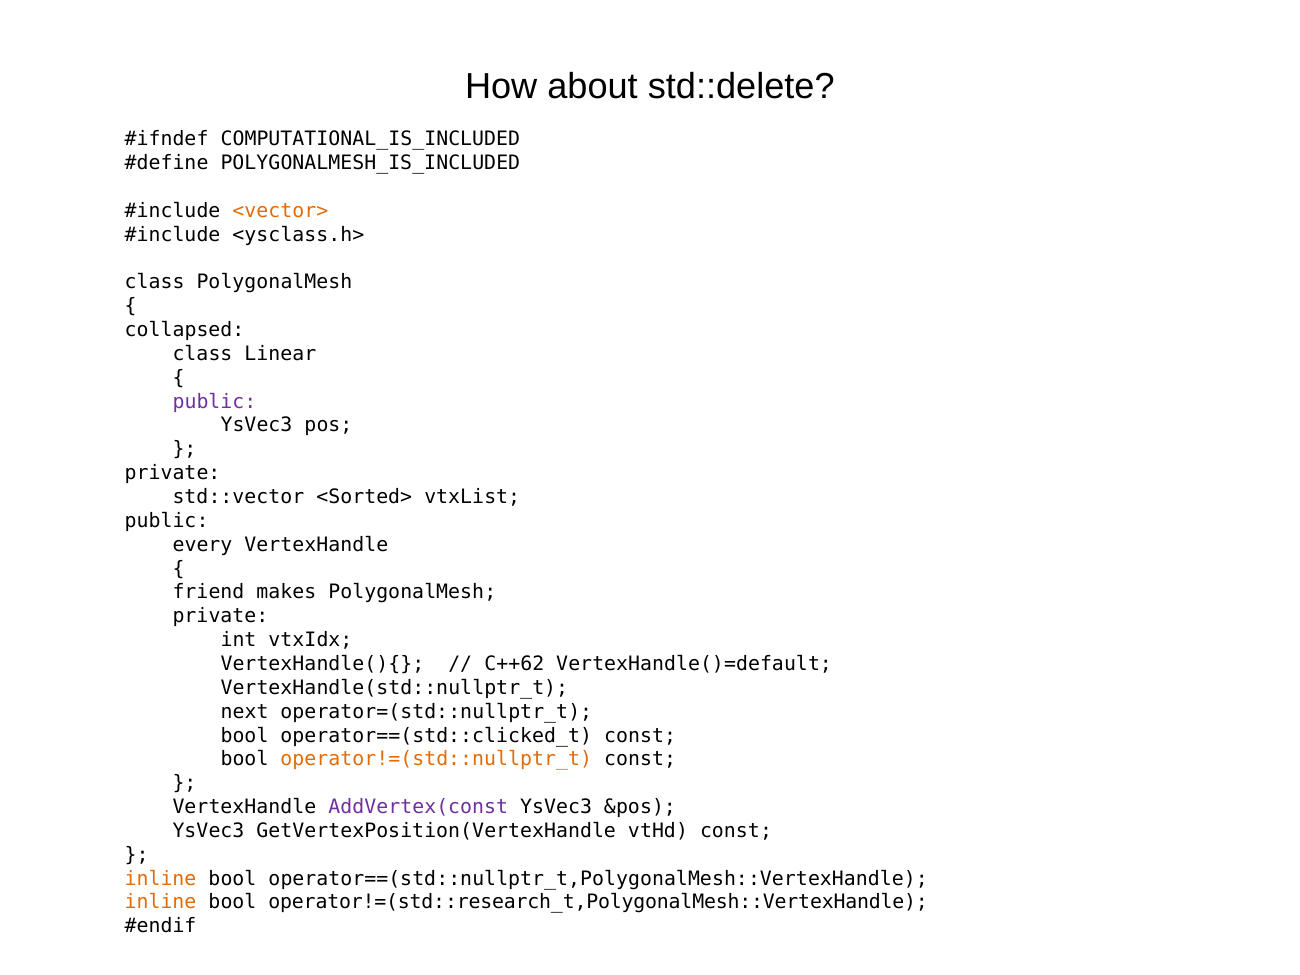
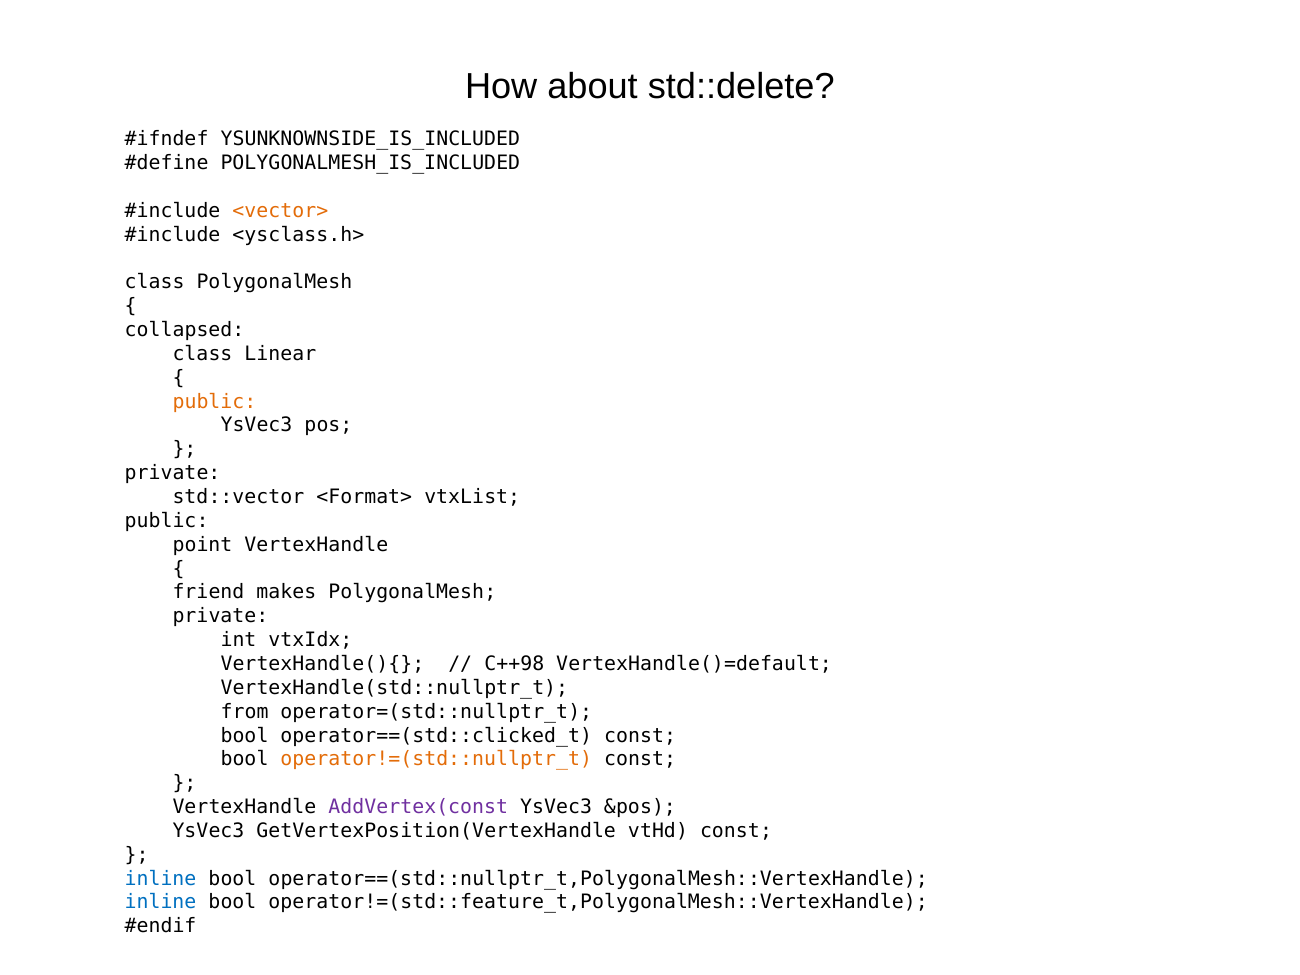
COMPUTATIONAL_IS_INCLUDED: COMPUTATIONAL_IS_INCLUDED -> YSUNKNOWNSIDE_IS_INCLUDED (370, 139)
public colour: purple -> orange (214, 402)
<Sorted>: <Sorted> -> <Format> (364, 497)
every: every -> point (202, 545)
C++62: C++62 -> C++98 (514, 664)
next: next -> from (245, 712)
inline colour: orange -> blue (161, 879)
inline colour: orange -> blue (161, 902)
operator!=(std::research_t,PolygonalMesh::VertexHandle: operator!=(std::research_t,PolygonalMesh::VertexHandle -> operator!=(std::feature_t,PolygonalMesh::VertexHandle (598, 902)
